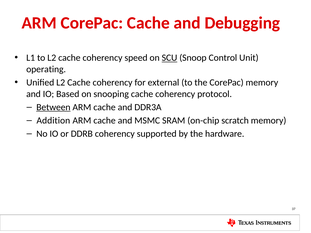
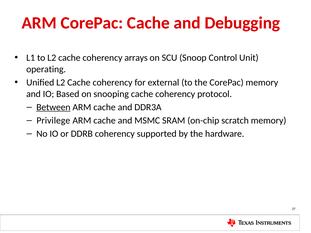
speed: speed -> arrays (136, 58)
SCU underline: present -> none (169, 58)
Addition: Addition -> Privilege (53, 121)
